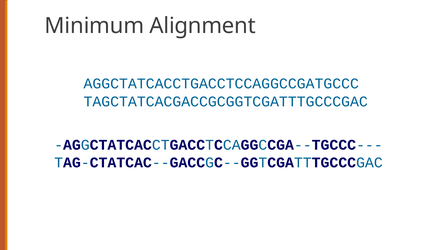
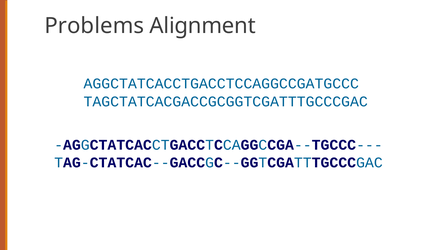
Minimum: Minimum -> Problems (94, 26)
